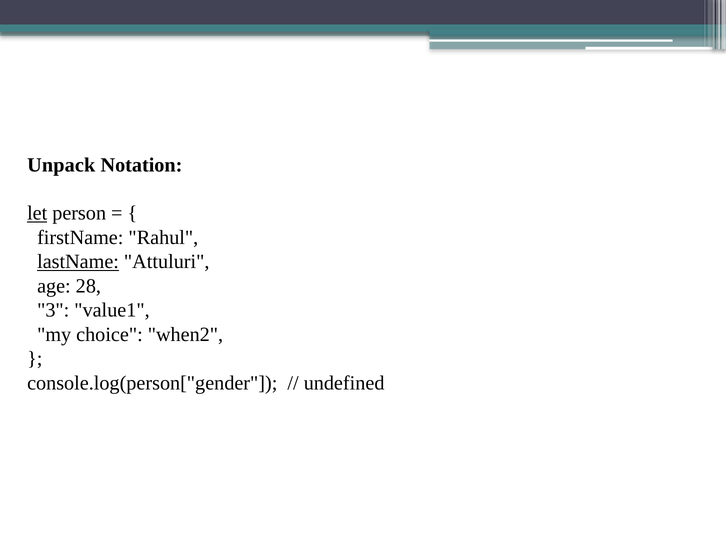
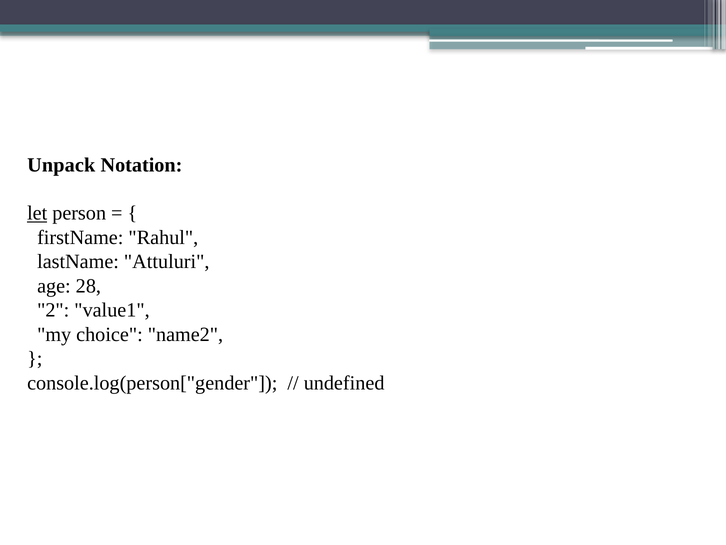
lastName underline: present -> none (78, 262)
3: 3 -> 2 (53, 310)
when2: when2 -> name2 (185, 334)
